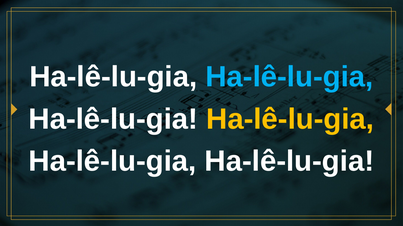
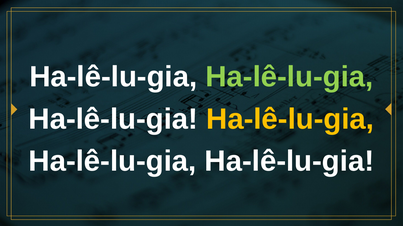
Ha-lê-lu-gia colour: light blue -> light green (289, 77)
